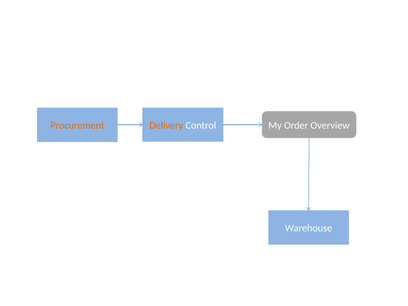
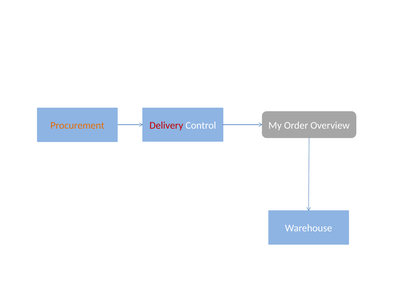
Delivery colour: orange -> red (166, 125)
